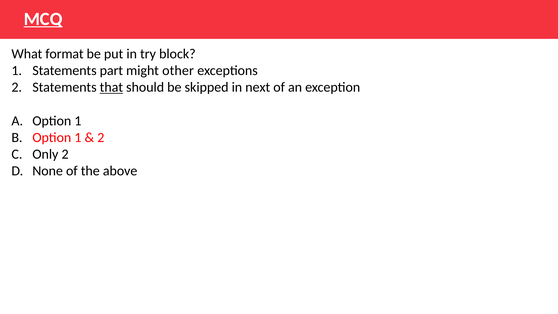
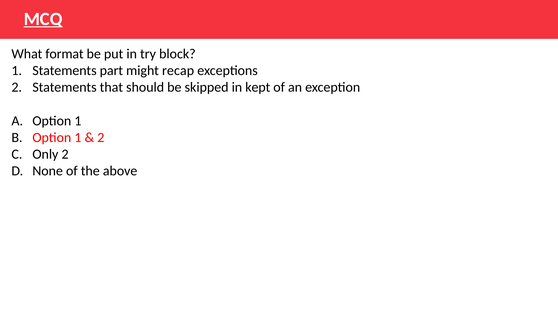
other: other -> recap (178, 71)
that underline: present -> none (111, 87)
next: next -> kept (258, 87)
